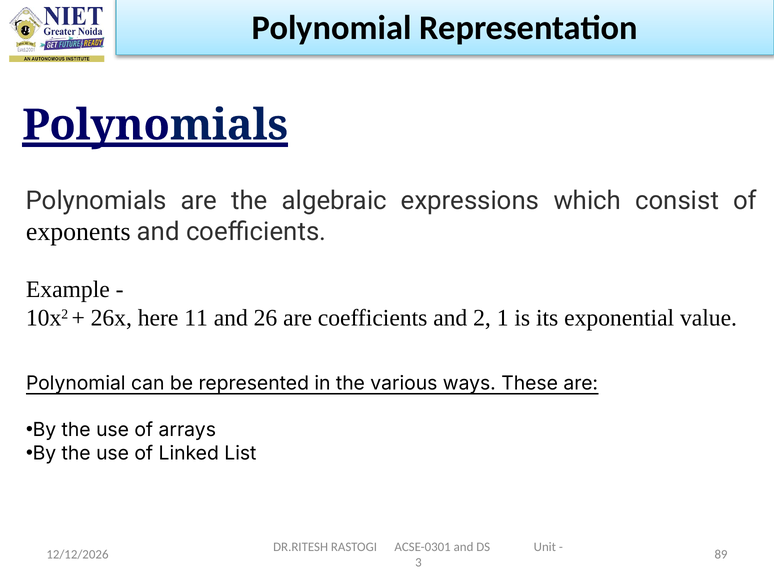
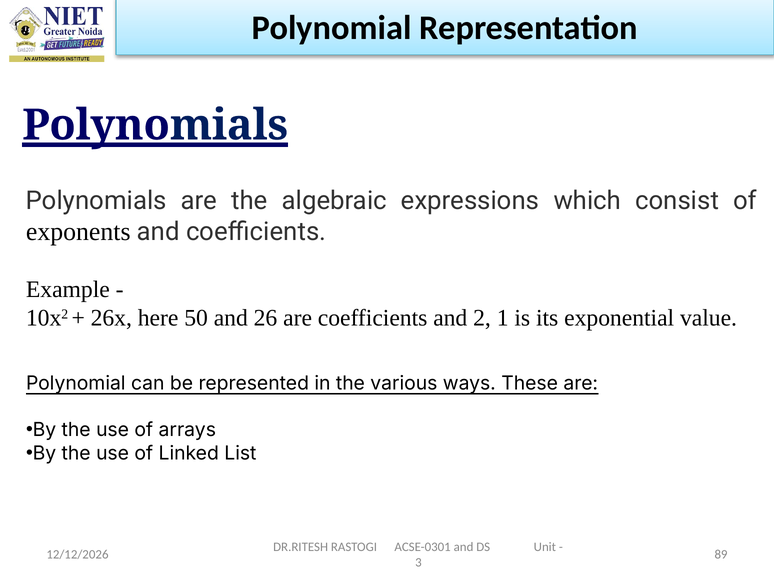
11: 11 -> 50 (196, 318)
